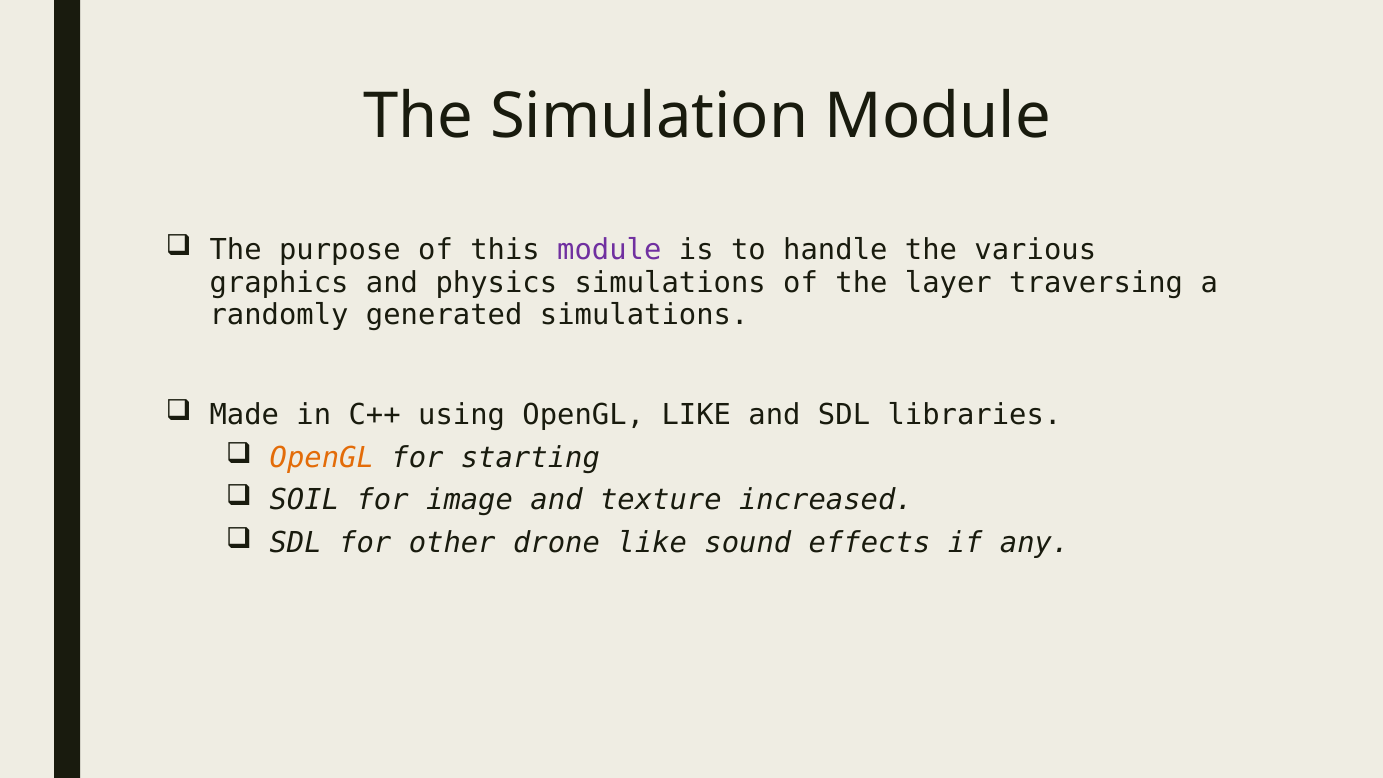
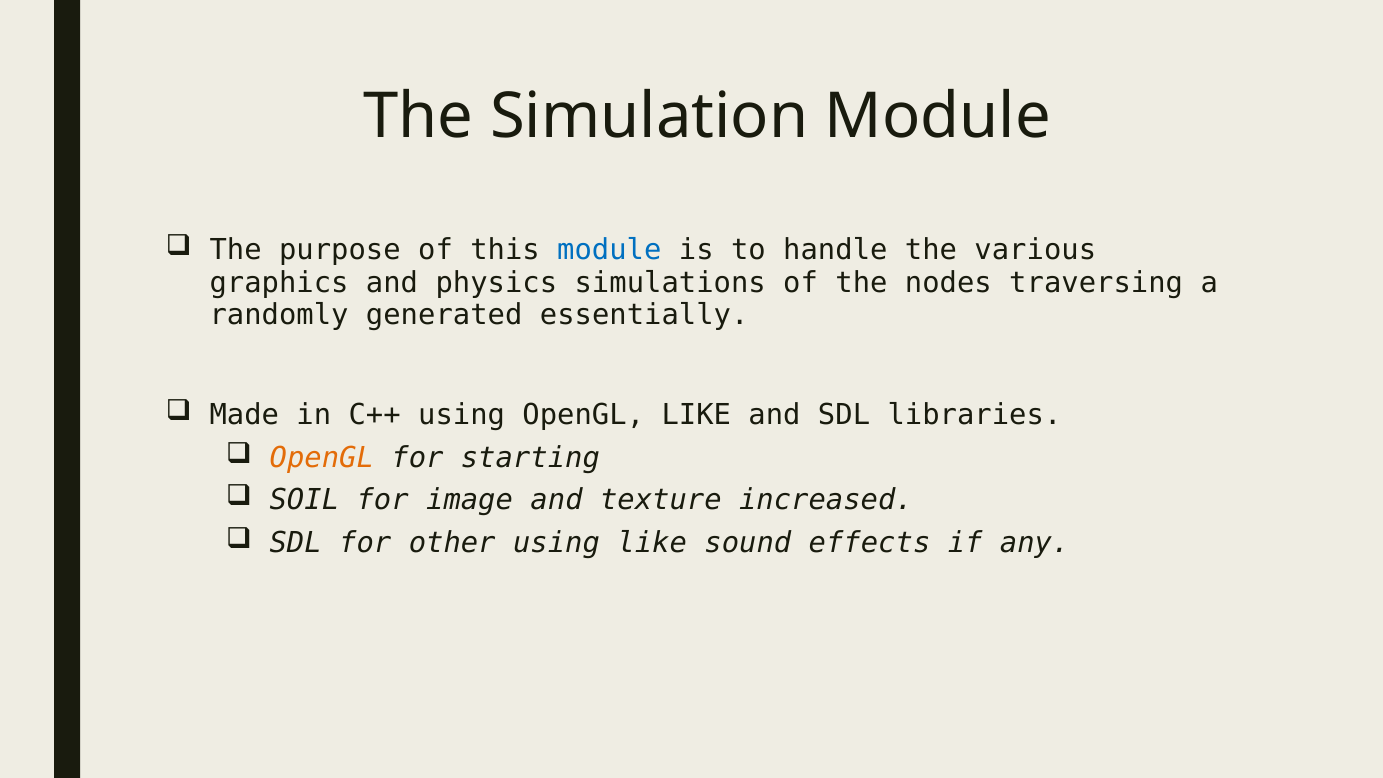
module colour: purple -> blue (609, 250)
layer: layer -> nodes (948, 283)
generated simulations: simulations -> essentially (644, 315)
other drone: drone -> using (556, 543)
